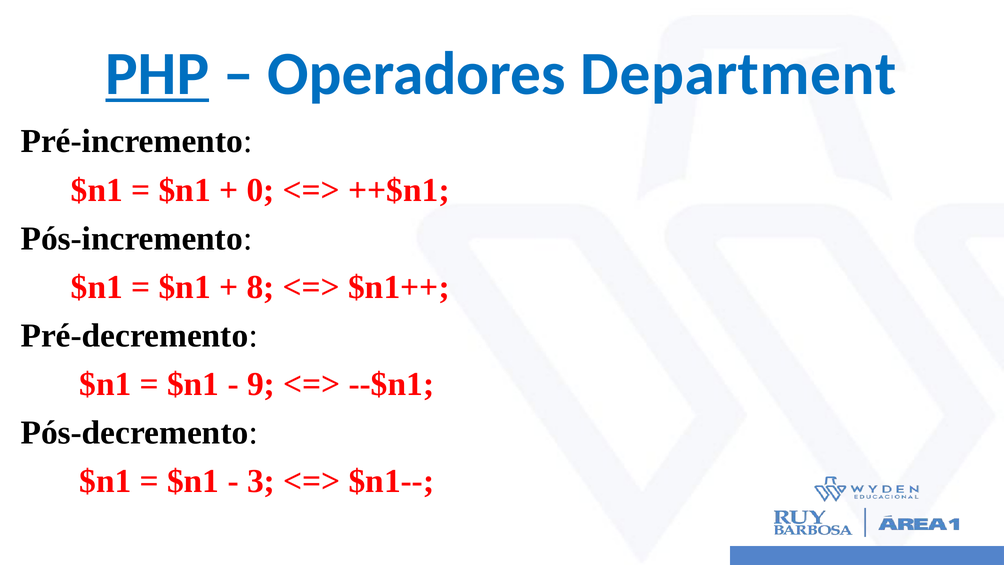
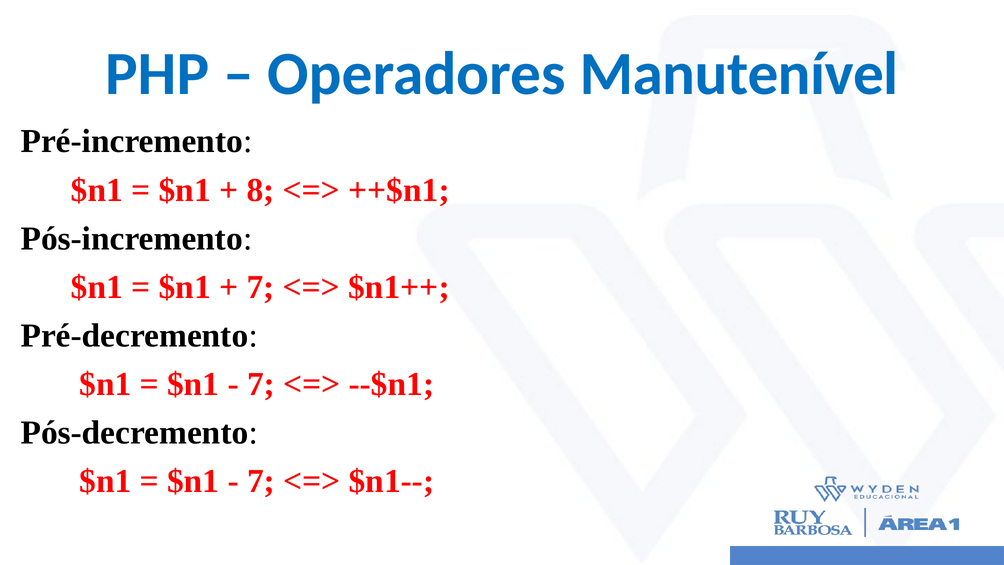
PHP underline: present -> none (157, 74)
Department: Department -> Manutenível (739, 74)
0: 0 -> 8 (261, 190)
8: 8 -> 7 (261, 287)
9: 9 -> 7 (261, 384)
3: 3 -> 7 (261, 481)
